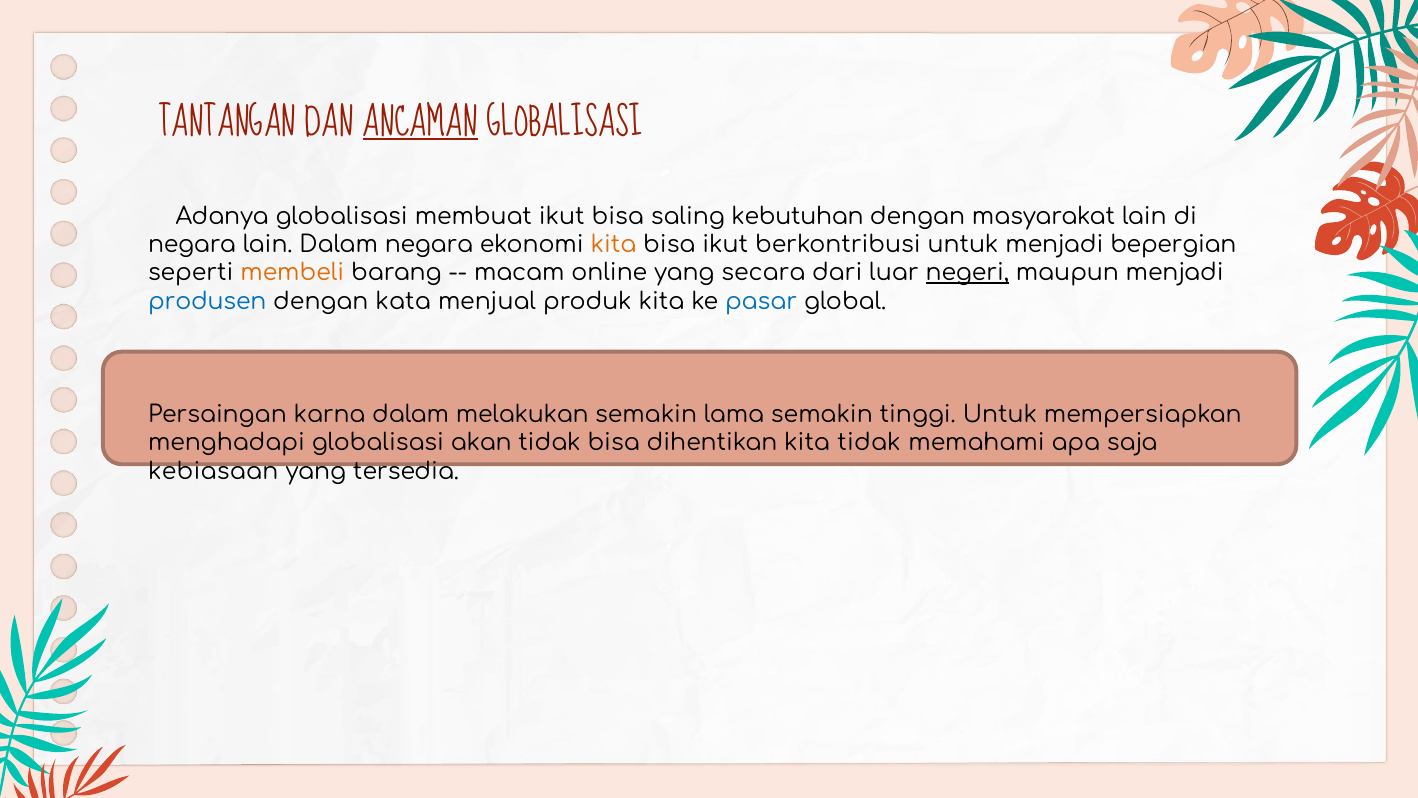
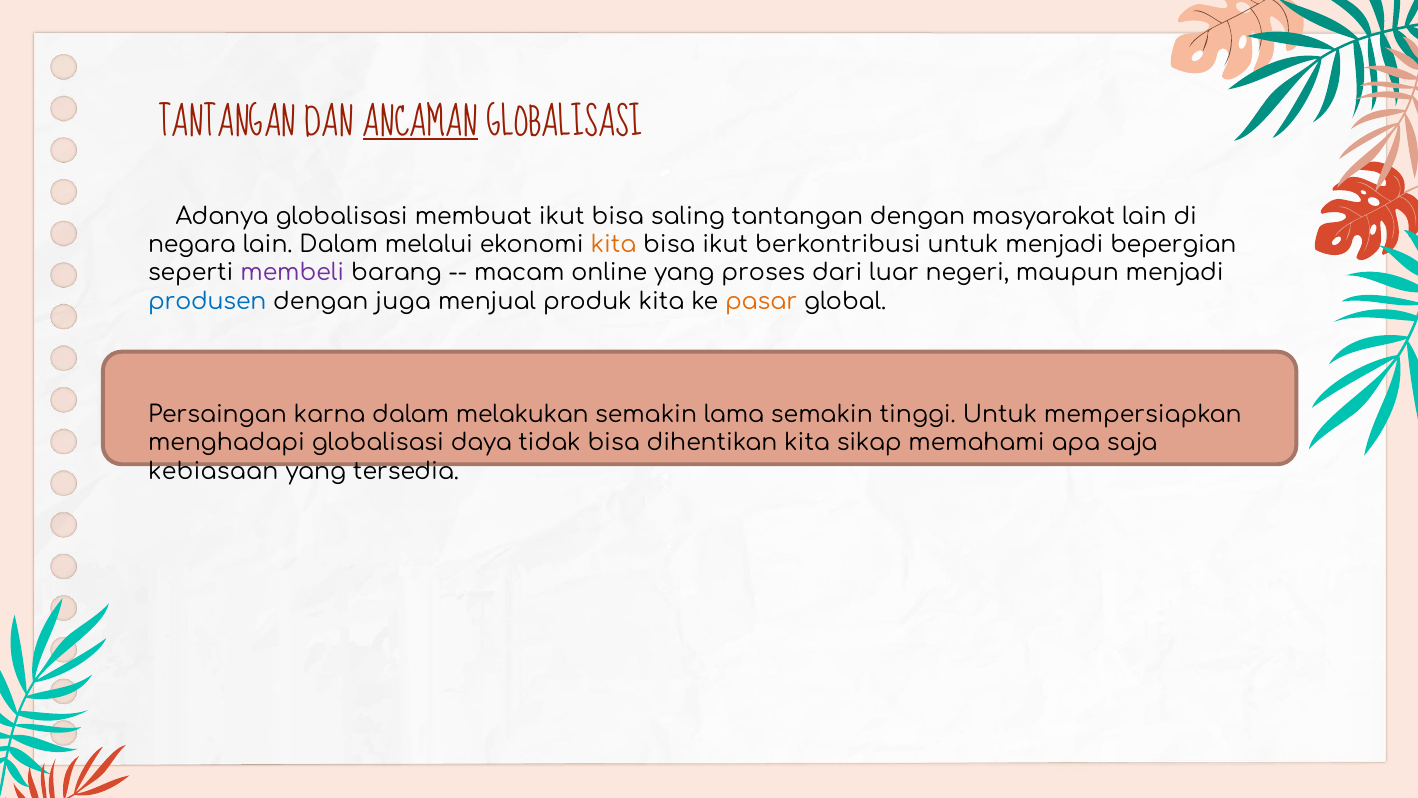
saling kebutuhan: kebutuhan -> tantangan (797, 216)
Dalam negara: negara -> melalui (429, 244)
membeli colour: orange -> purple (292, 273)
secara: secara -> proses (763, 273)
negeri underline: present -> none (967, 273)
kata: kata -> juga (403, 301)
pasar colour: blue -> orange (761, 301)
akan: akan -> daya (481, 443)
kita tidak: tidak -> sikap (869, 443)
